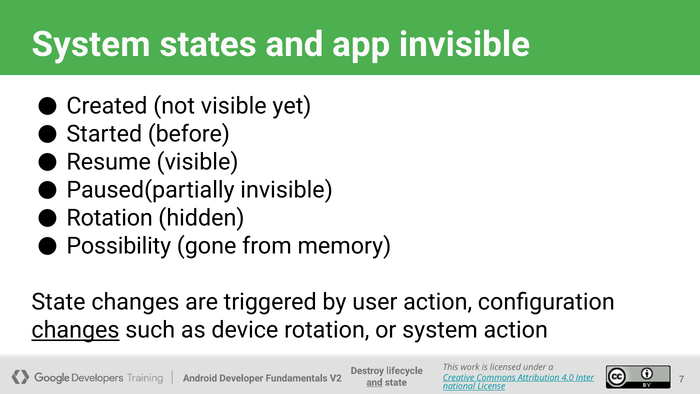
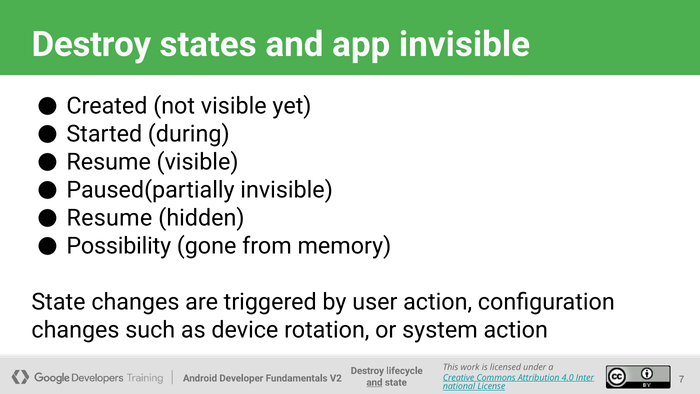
System: System -> Destroy (91, 44)
before: before -> during (189, 134)
Rotation: Rotation -> Resume (109, 218)
changes underline: present -> none (75, 330)
